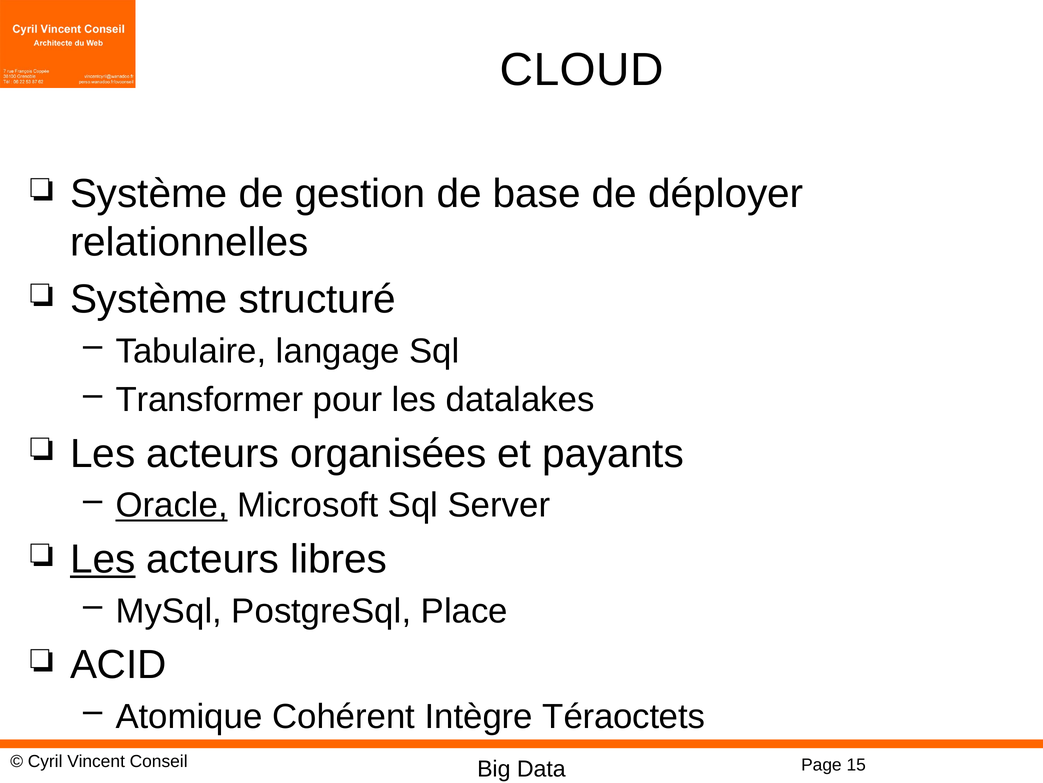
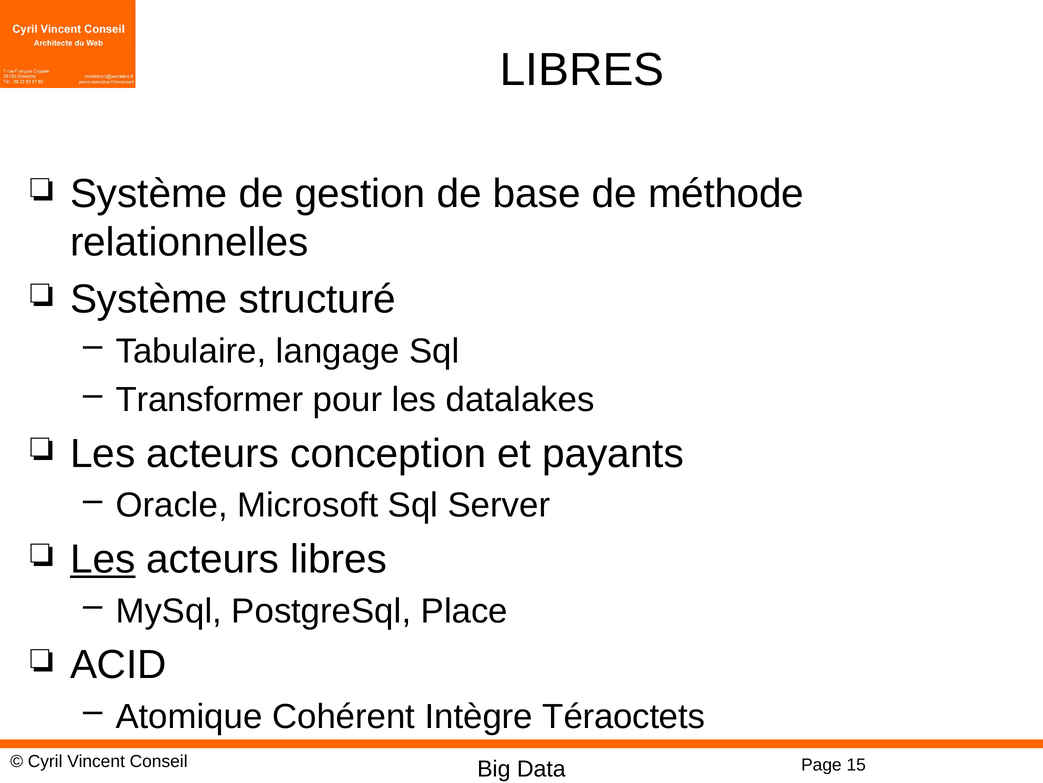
CLOUD: CLOUD -> LIBRES (582, 70)
déployer: déployer -> méthode (726, 194)
organisées: organisées -> conception (388, 453)
Oracle underline: present -> none (172, 505)
